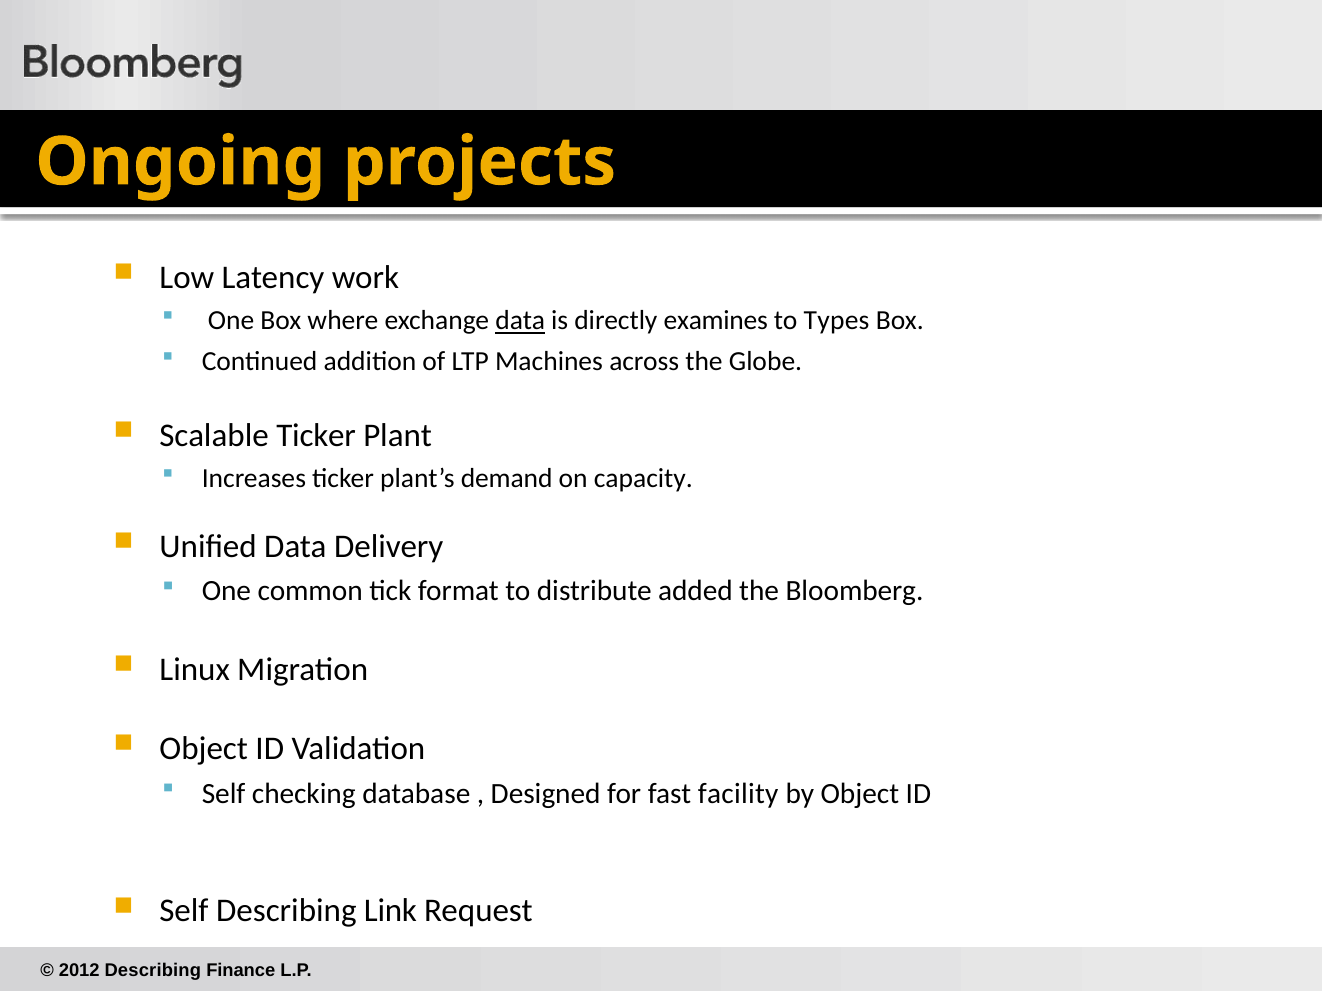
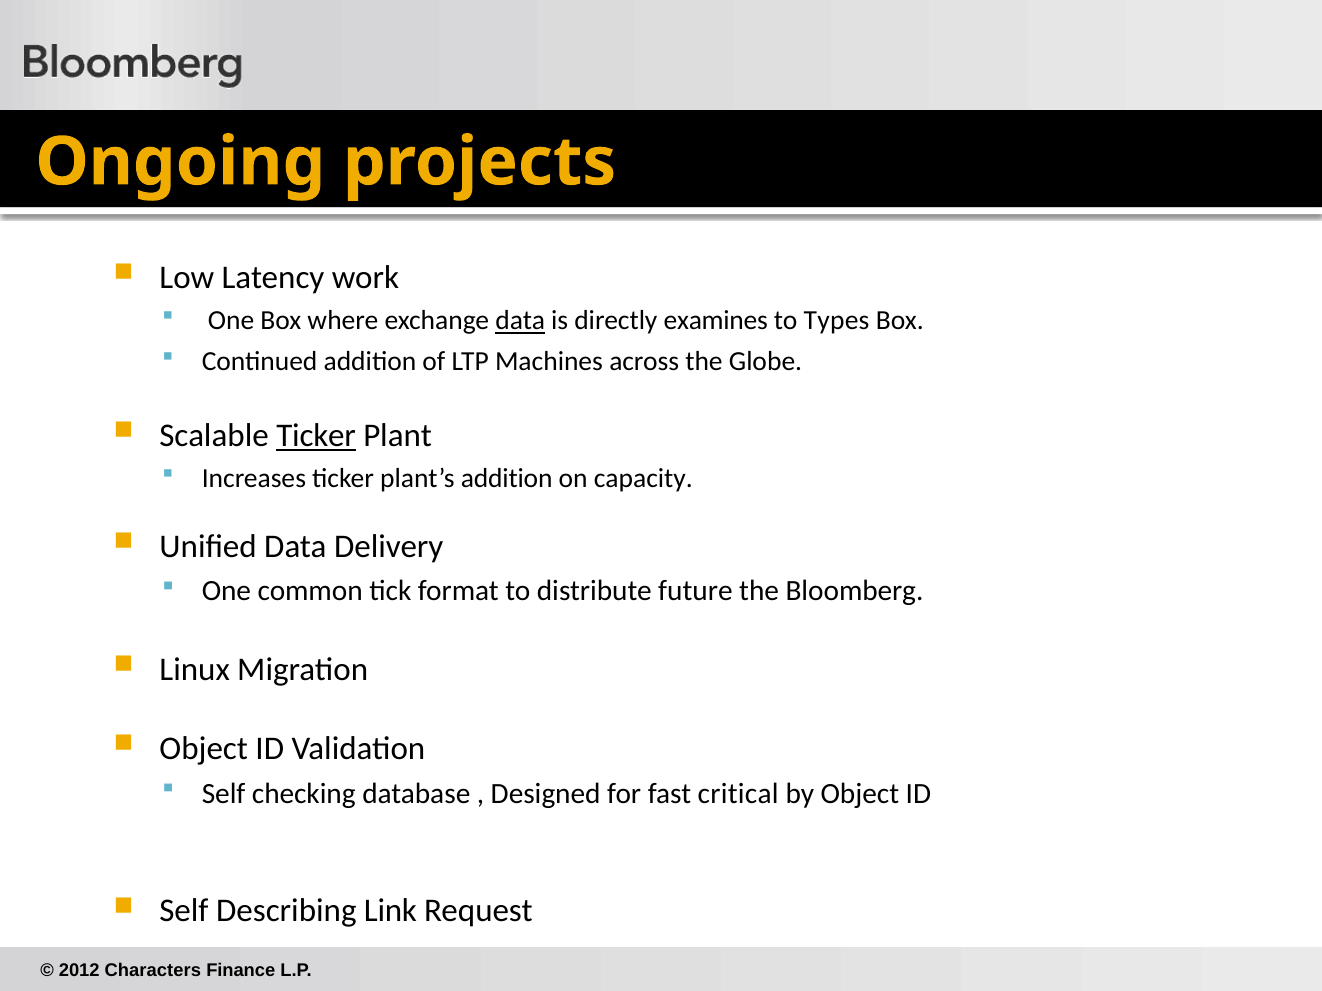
Ticker underline: none -> present (316, 436)
plant’s demand: demand -> addition (507, 479)
added: added -> future (695, 591)
facility: facility -> critical (738, 794)
Describing: Describing -> Characters (153, 971)
